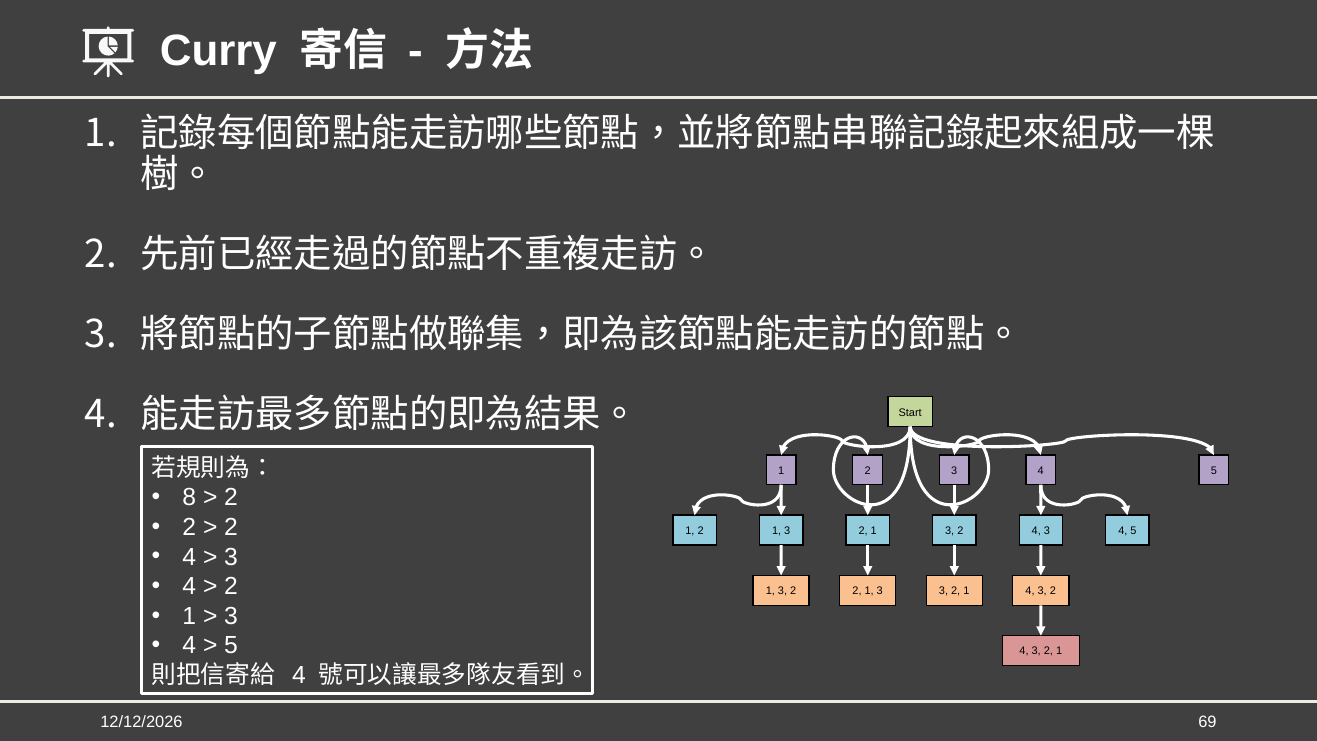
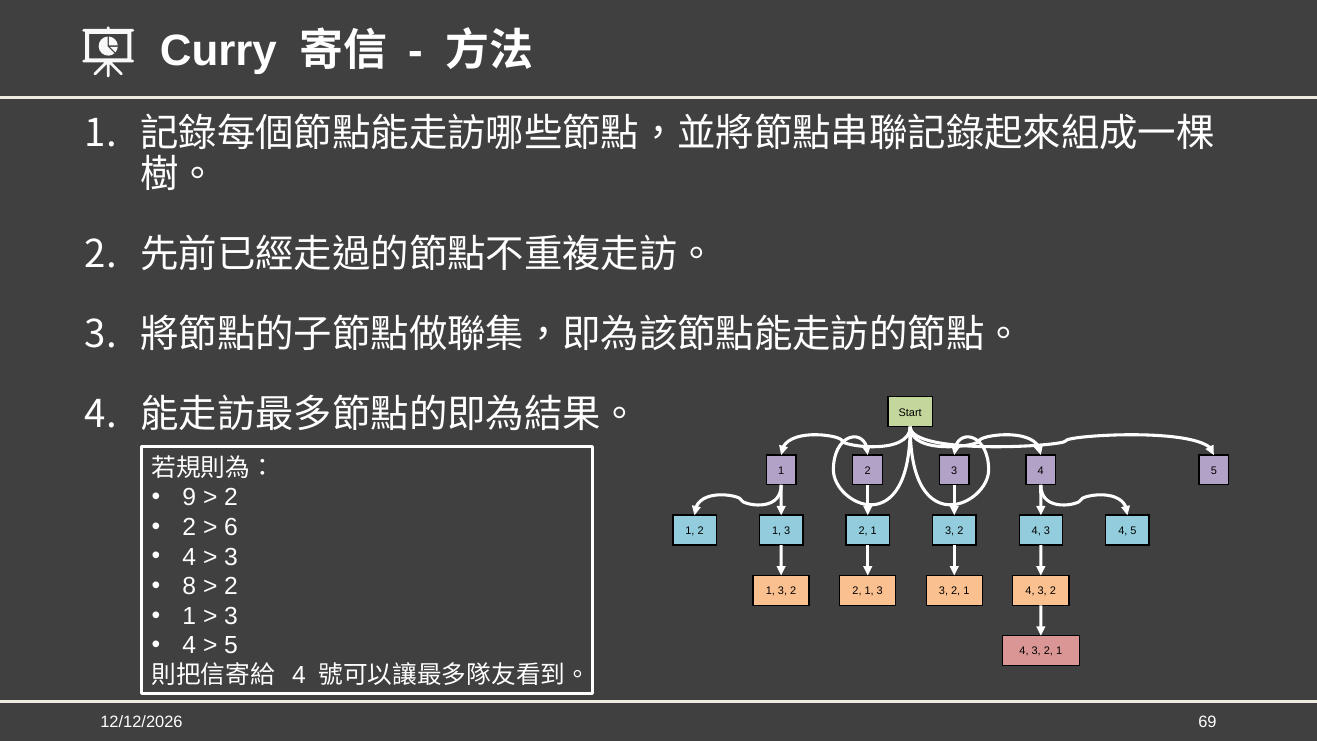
8: 8 -> 9 (189, 498)
2: 2 -> 6 (231, 527)
4: 4 -> 8 (189, 586)
